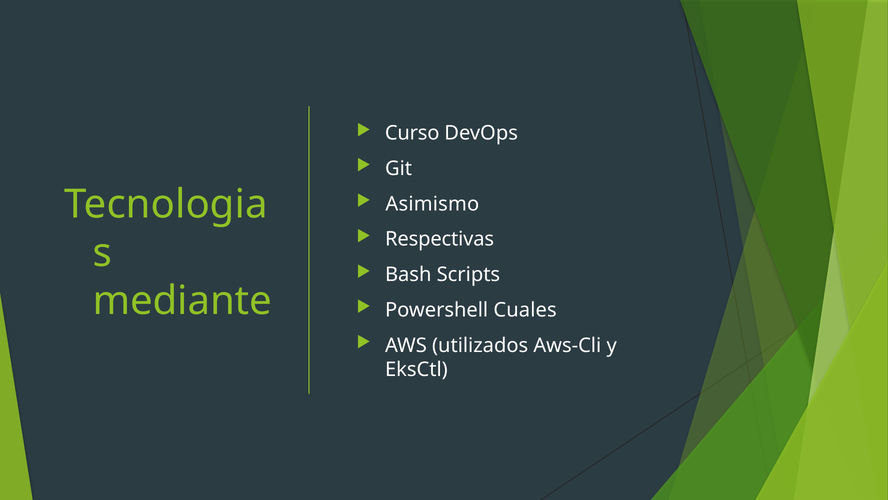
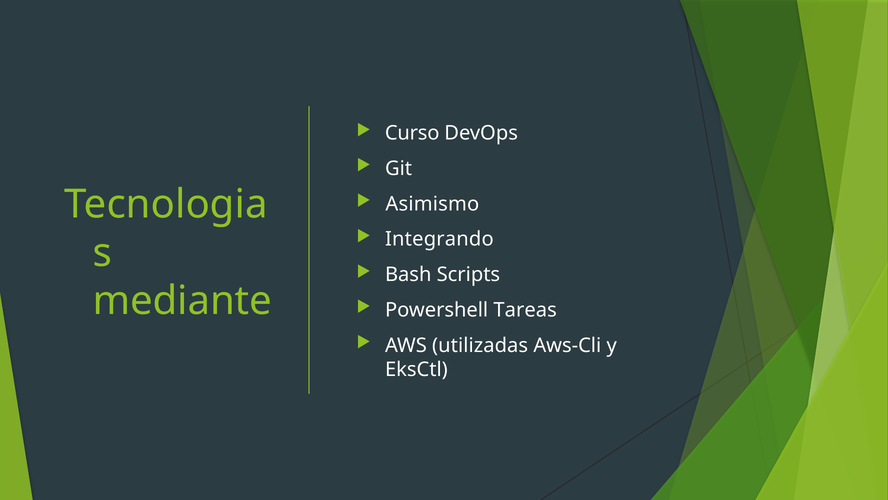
Respectivas: Respectivas -> Integrando (439, 239)
Cuales: Cuales -> Tareas (525, 310)
utilizados: utilizados -> utilizadas (480, 345)
